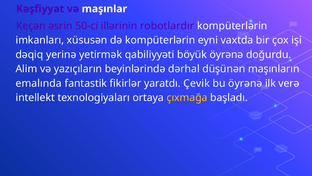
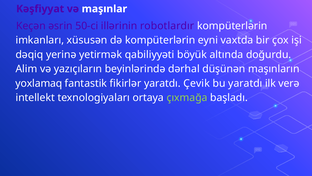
böyük öyrənə: öyrənə -> altında (226, 54)
emalında: emalında -> yoxlamaq (39, 83)
bu öyrənə: öyrənə -> yaratdı (245, 83)
çıxmağa colour: yellow -> light green (187, 98)
